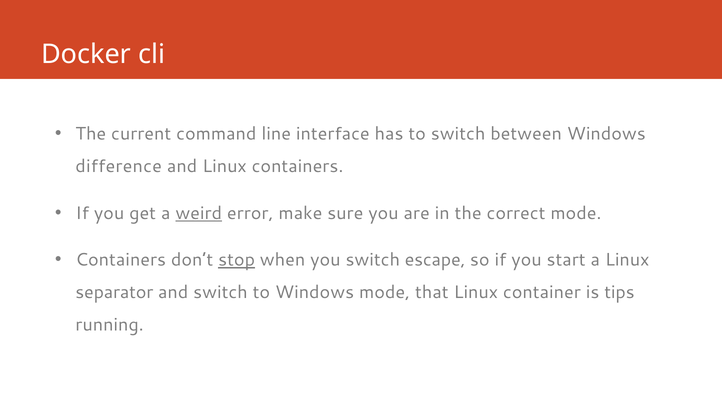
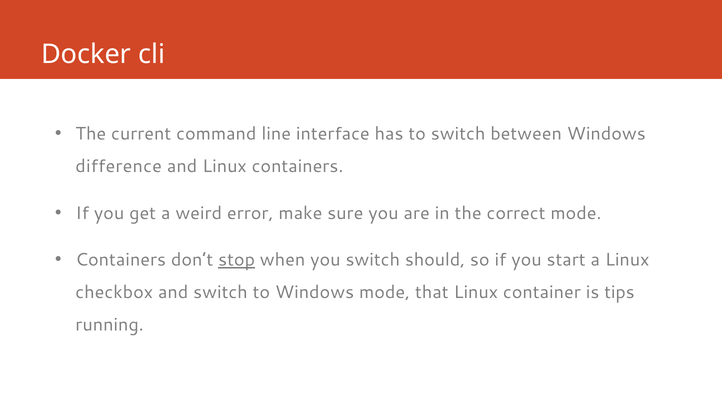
weird underline: present -> none (199, 213)
escape: escape -> should (435, 260)
separator: separator -> checkbox (114, 293)
